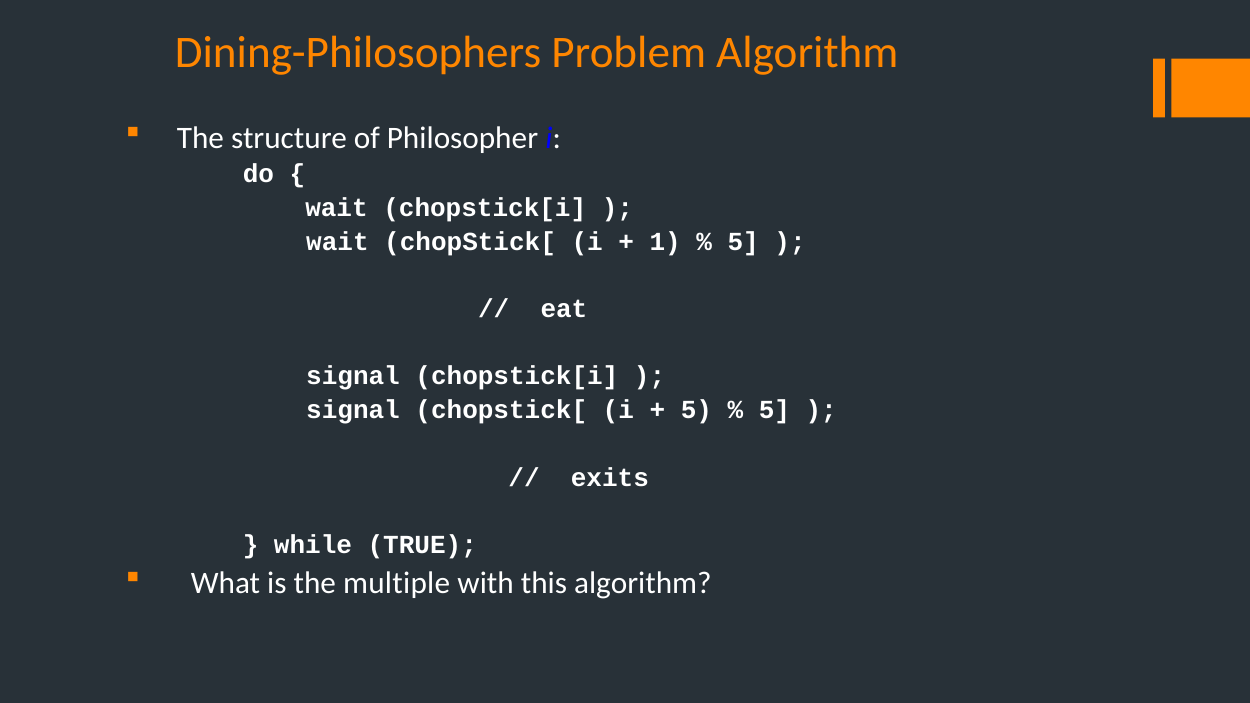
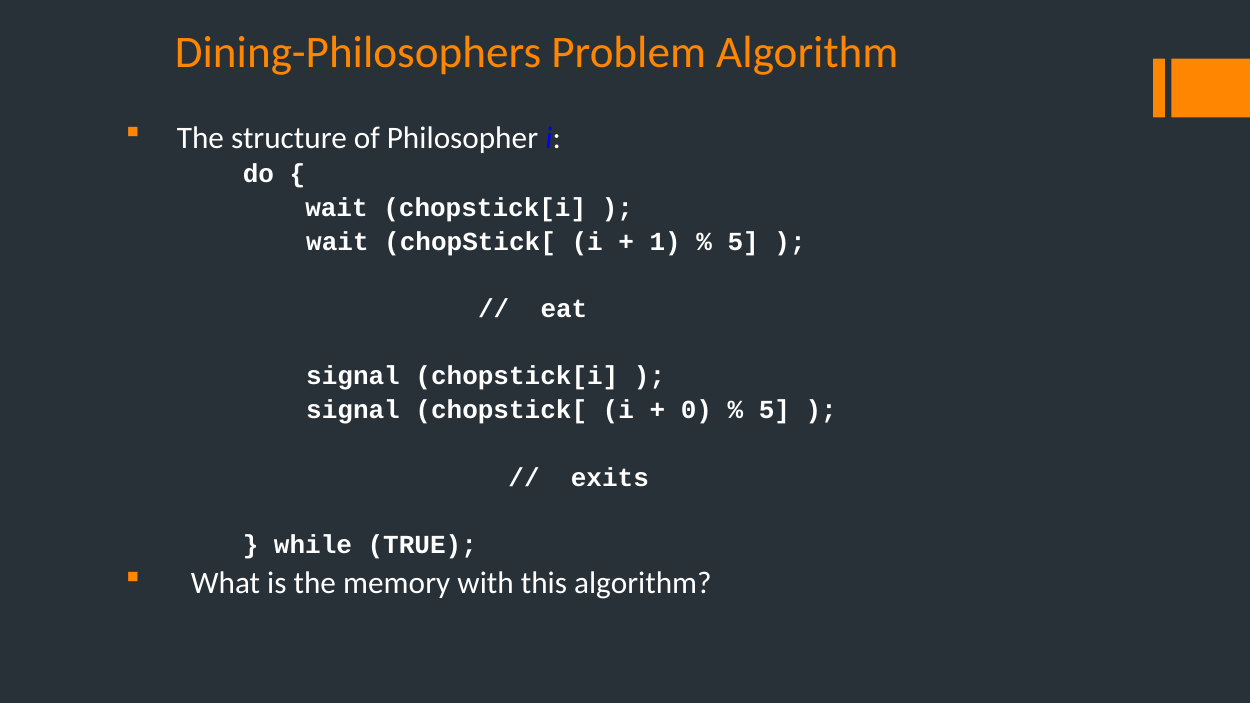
5: 5 -> 0 (696, 410)
multiple: multiple -> memory (397, 583)
